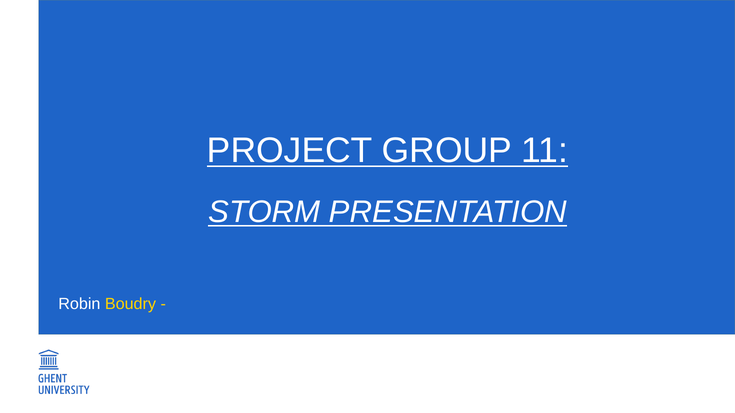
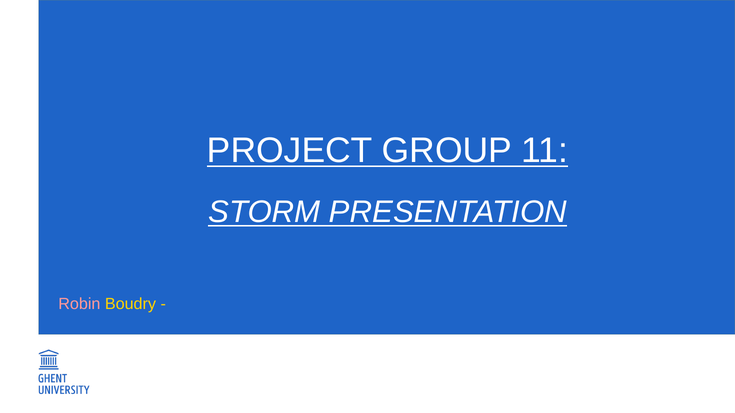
Robin colour: white -> pink (79, 304)
